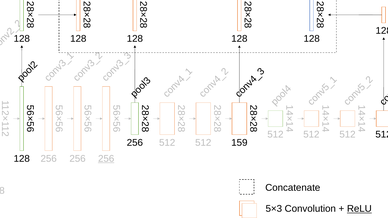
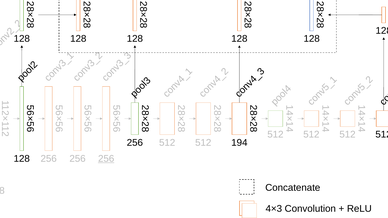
159: 159 -> 194 (239, 143)
5×3: 5×3 -> 4×3 (274, 209)
ReLU underline: present -> none (359, 209)
